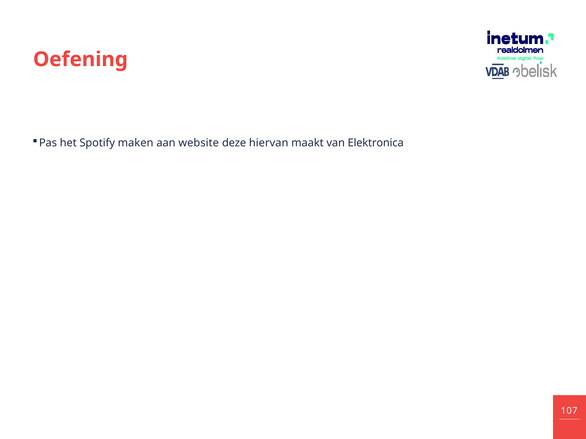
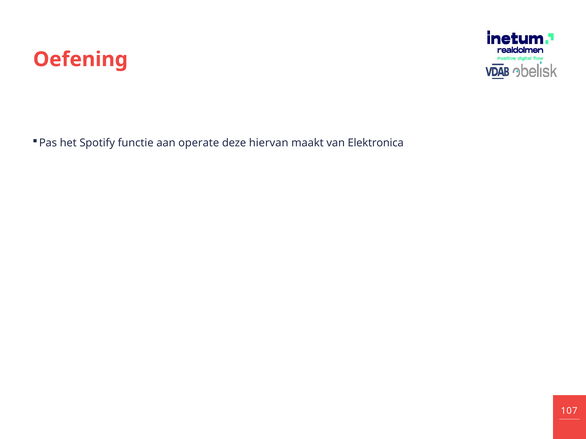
maken: maken -> functie (136, 143)
website: website -> operate (199, 143)
